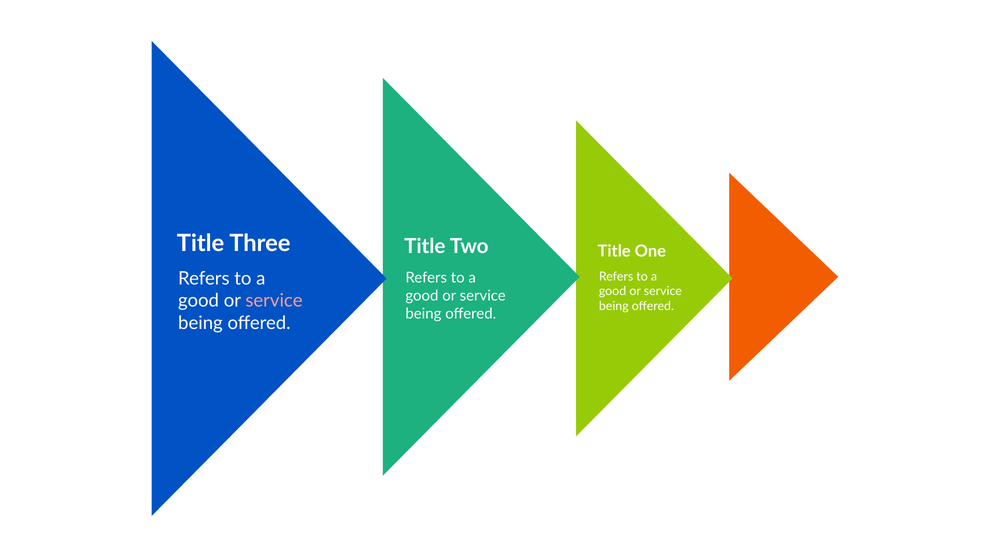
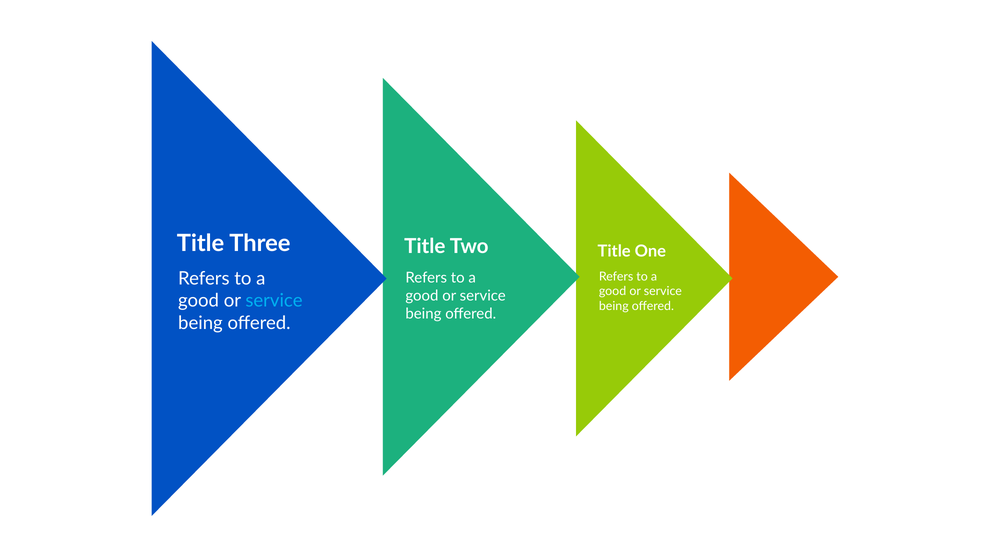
service colour: pink -> light blue (274, 301)
